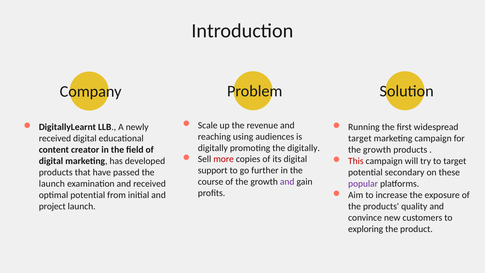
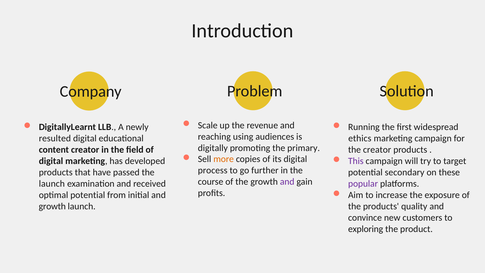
target: target -> ethics (360, 138)
received: received -> resulted (55, 138)
the digitally: digitally -> primary (304, 148)
growth: growth -> creator (377, 150)
more colour: red -> orange (224, 159)
This colour: red -> purple (356, 161)
support: support -> process (213, 170)
project: project -> growth (52, 206)
